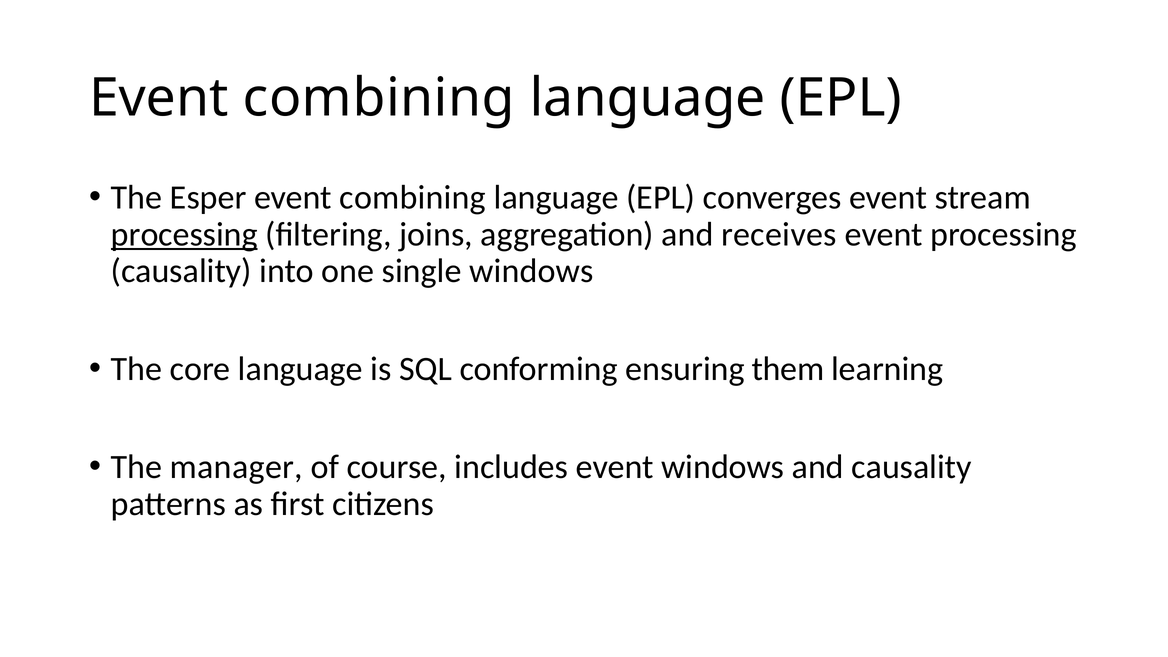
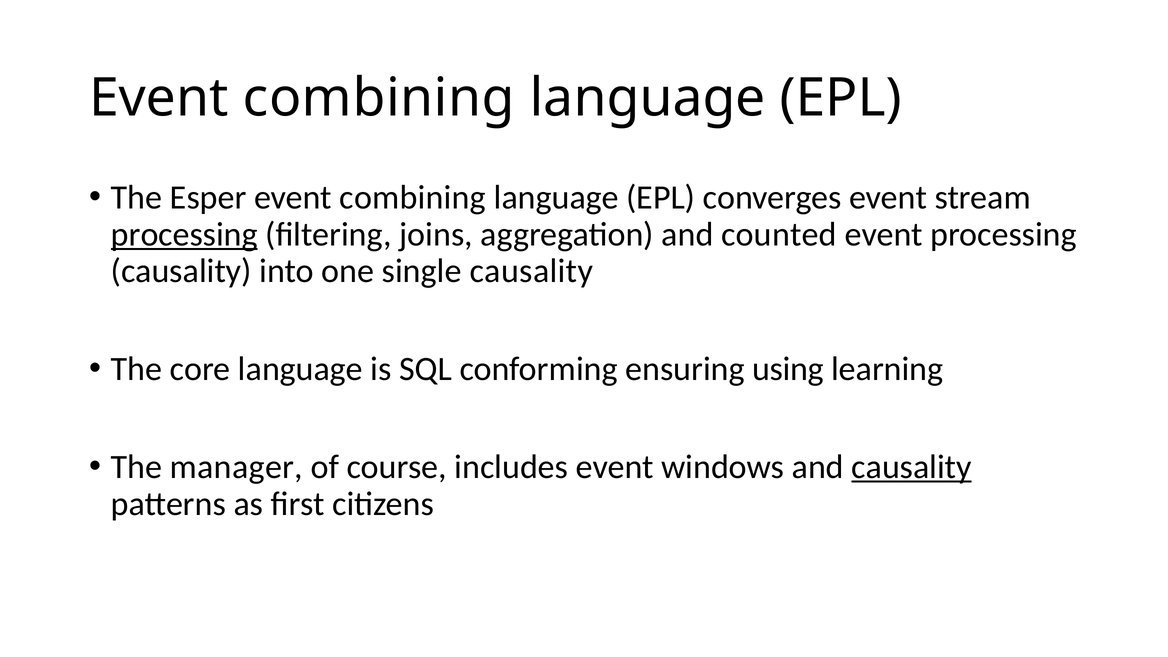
receives: receives -> counted (779, 234)
single windows: windows -> causality (531, 271)
them: them -> using (788, 369)
causality underline: none -> present (912, 467)
